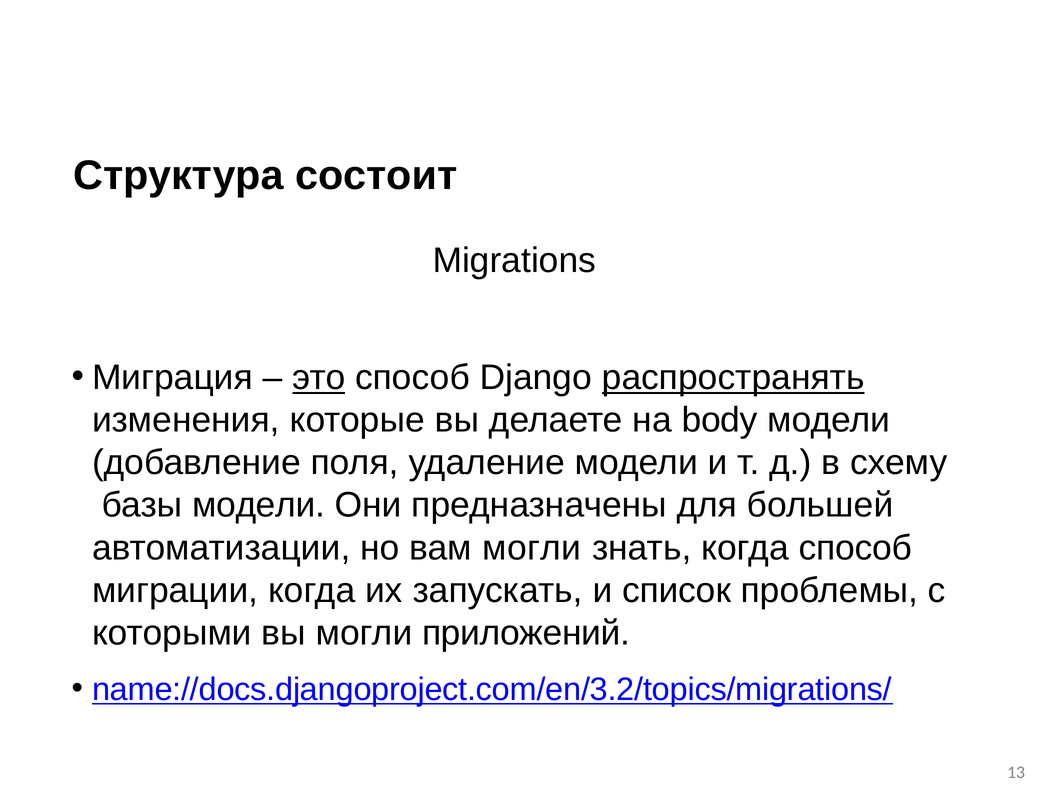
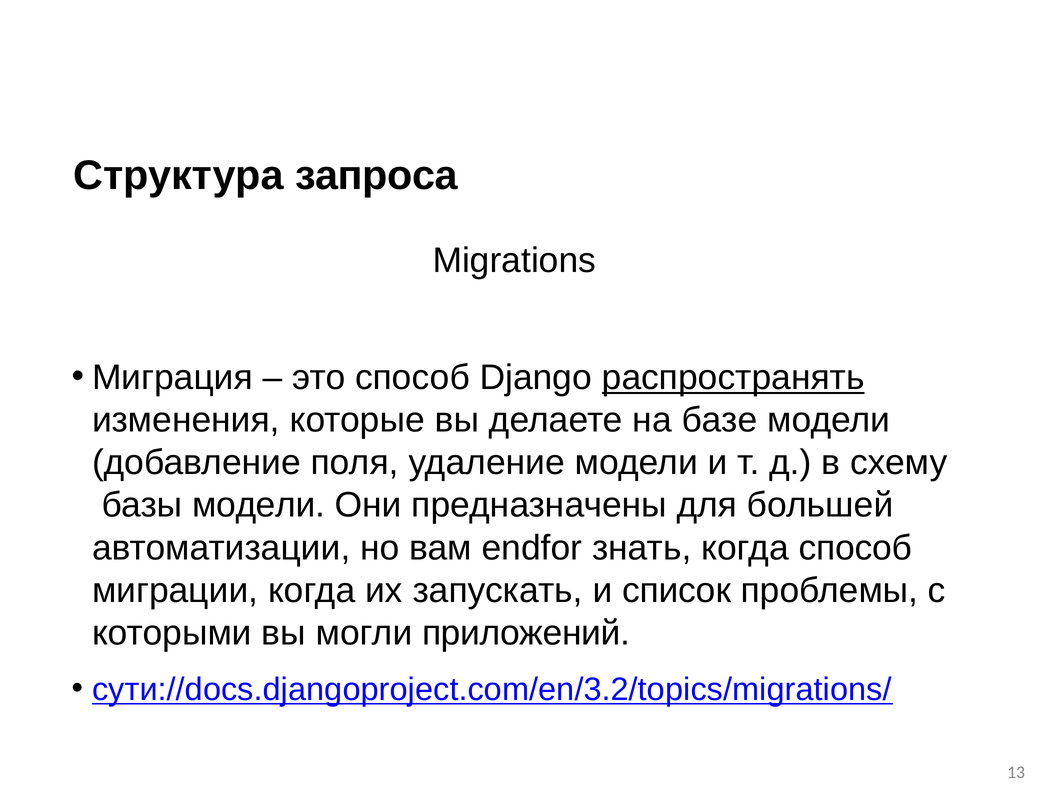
состоит: состоит -> запроса (376, 176)
это underline: present -> none (319, 378)
body: body -> базе (720, 420)
вам могли: могли -> endfor (532, 548)
name://docs.djangoproject.com/en/3.2/topics/migrations/: name://docs.djangoproject.com/en/3.2/topics/migrations/ -> сути://docs.djangoproject.com/en/3.2/topics/migrations/ (492, 689)
